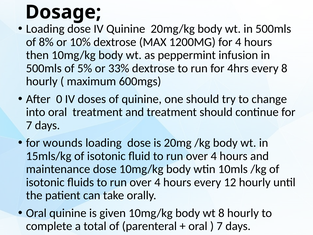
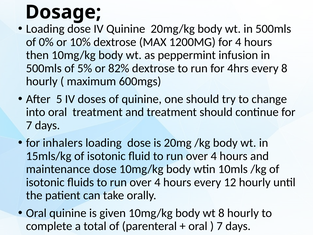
8%: 8% -> 0% (46, 42)
33%: 33% -> 82% (119, 68)
0: 0 -> 5 (59, 99)
wounds: wounds -> inhalers (63, 143)
